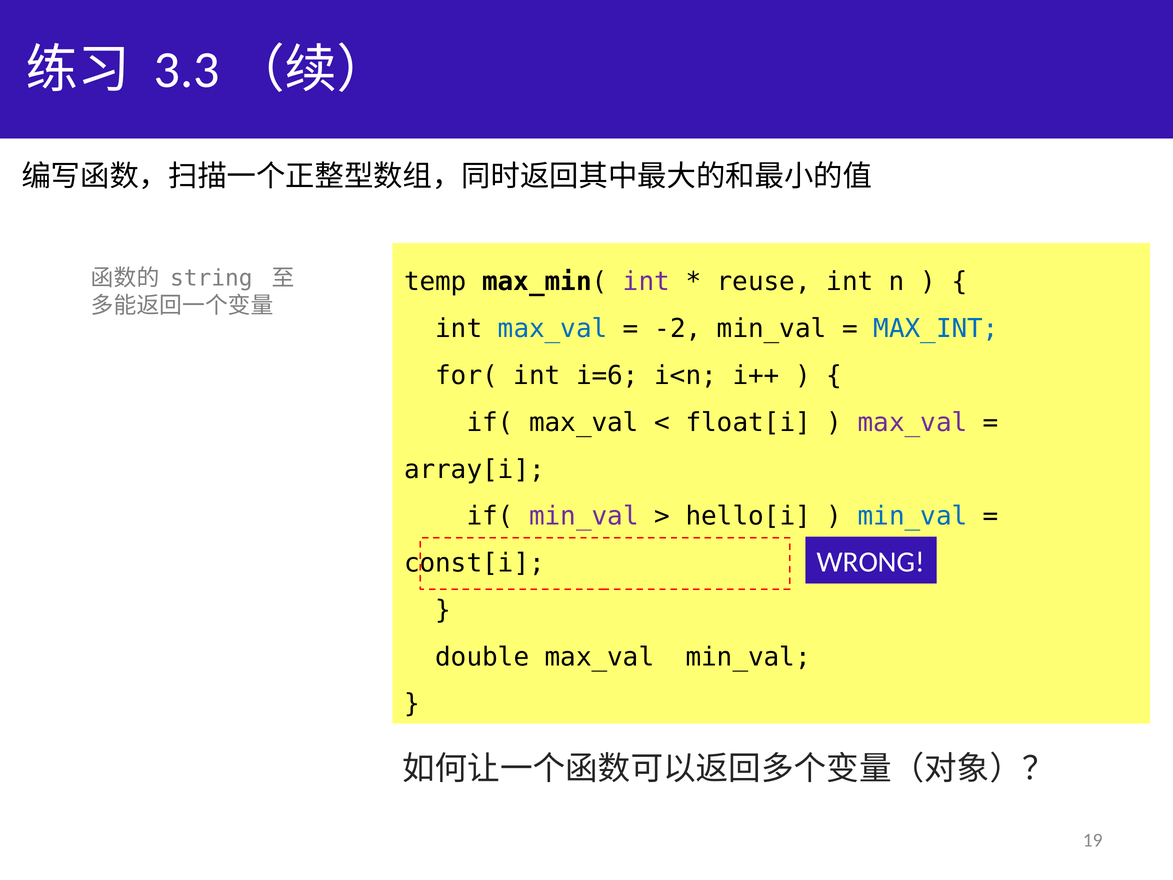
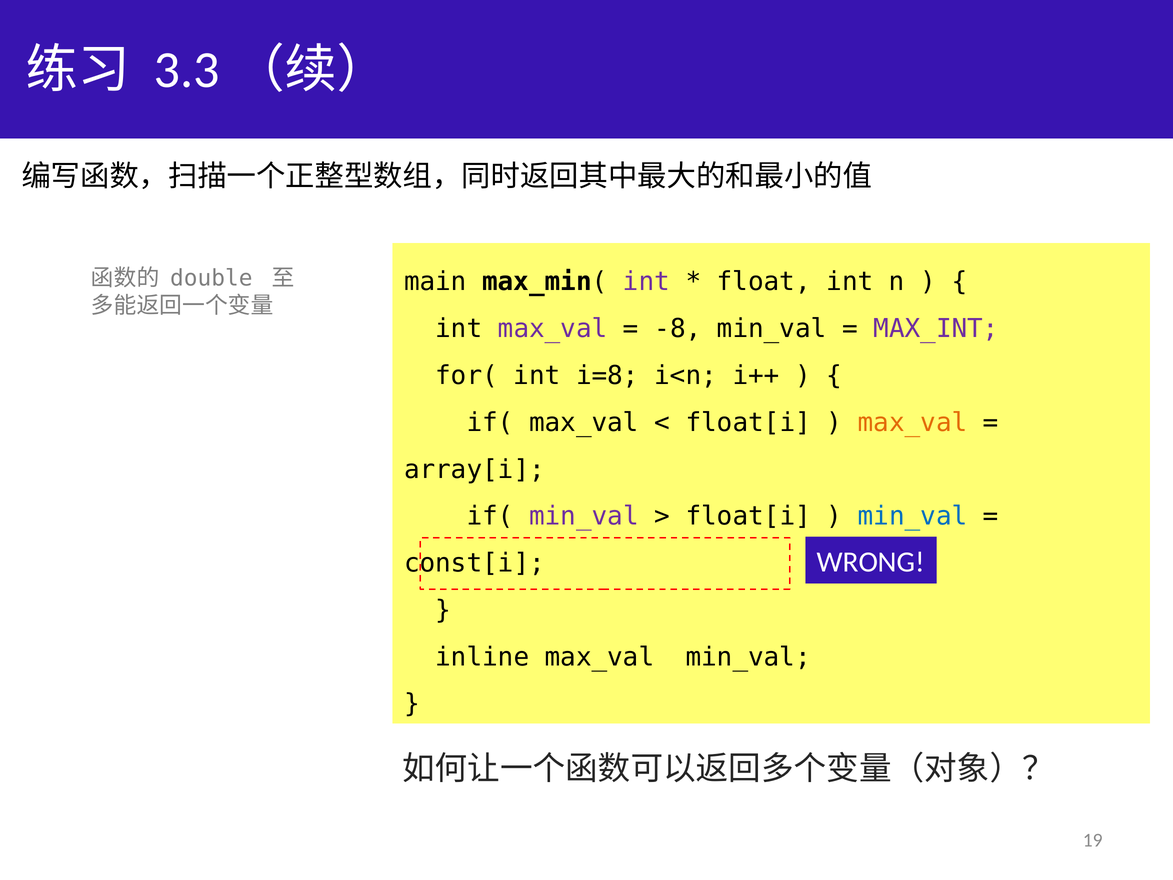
string: string -> double (211, 278)
temp: temp -> main (435, 282)
reuse: reuse -> float (764, 282)
max_val colour: blue -> purple (553, 329)
-2: -2 -> -8 (678, 329)
MAX_INT colour: blue -> purple (936, 329)
i=6: i=6 -> i=8 (607, 376)
max_val colour: purple -> orange (913, 422)
hello[i: hello[i -> float[i (748, 516)
double: double -> inline (482, 657)
